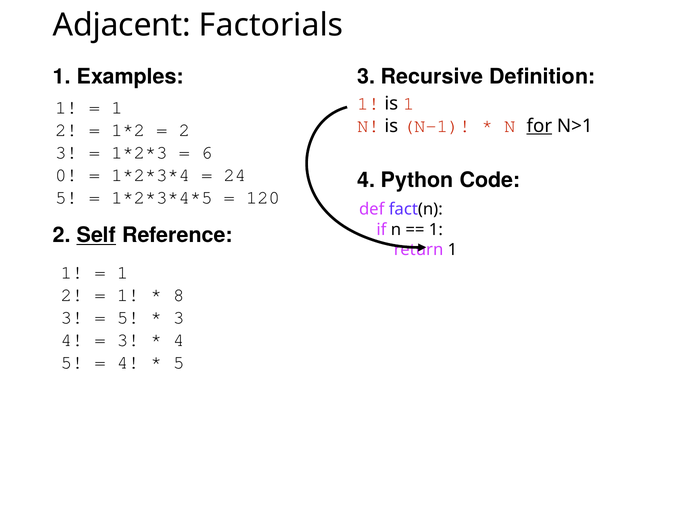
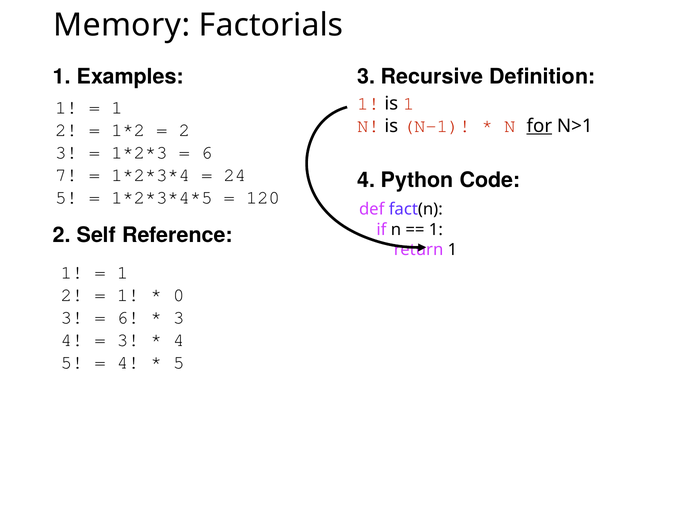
Adjacent: Adjacent -> Memory (122, 25)
0: 0 -> 7 (66, 175)
Self underline: present -> none (96, 235)
8: 8 -> 0 (179, 295)
5: 5 -> 6 (128, 318)
